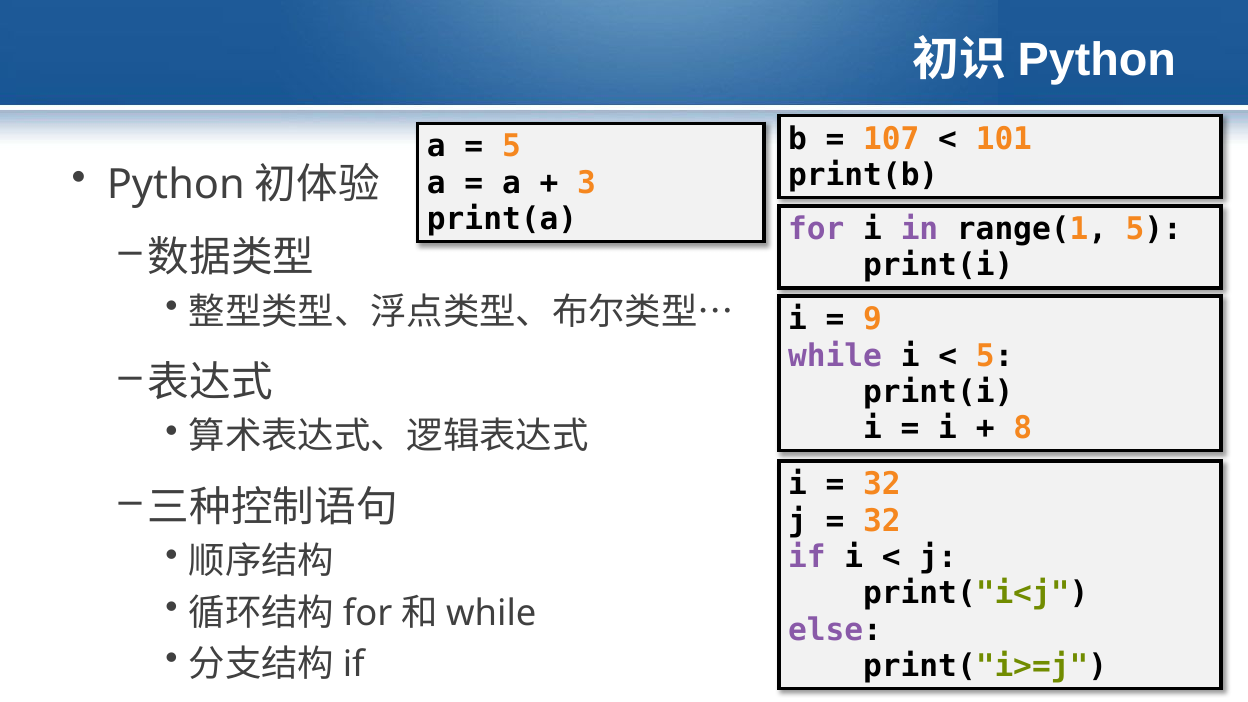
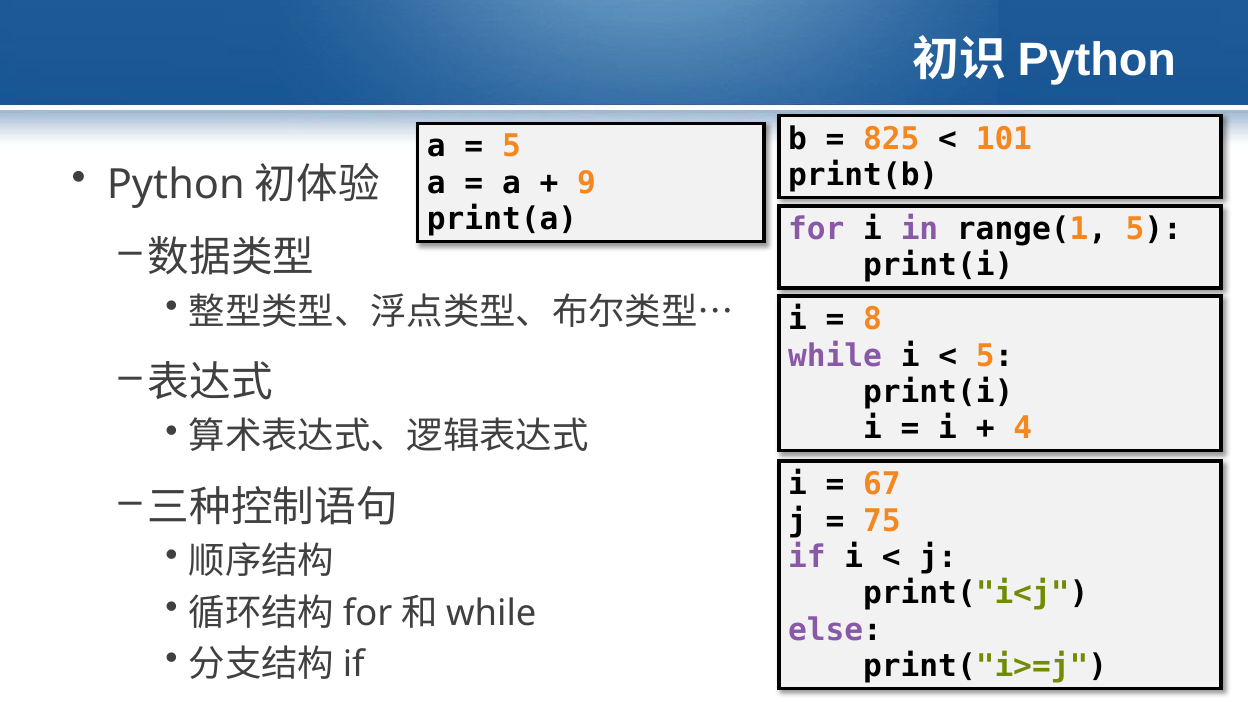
107: 107 -> 825 (891, 139)
3: 3 -> 9 (587, 183)
9: 9 -> 8 (873, 319)
8: 8 -> 4 (1023, 428)
32: 32 -> 67 (882, 484)
32: 32 -> 75 (882, 521)
